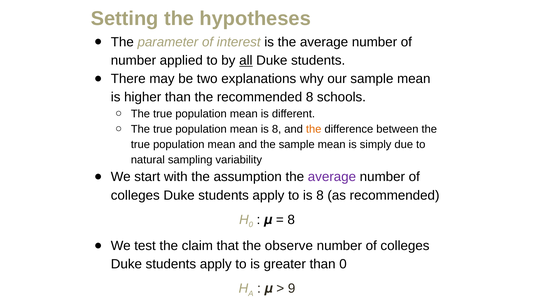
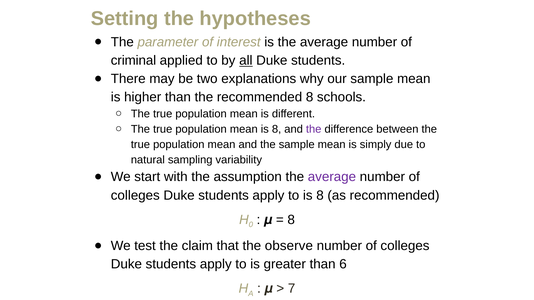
number: number -> criminal (133, 60)
the colour: orange -> purple (314, 129)
than 0: 0 -> 6 (343, 264)
9: 9 -> 7 (292, 289)
